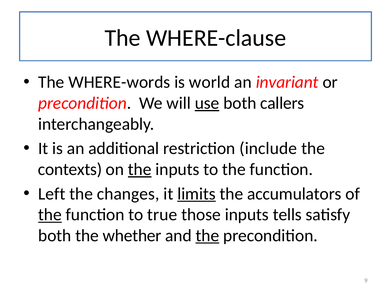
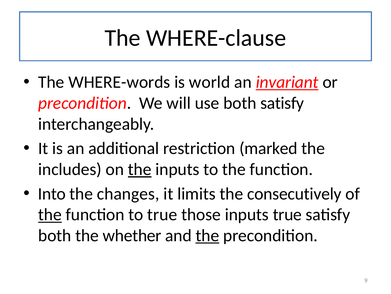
invariant underline: none -> present (287, 82)
use underline: present -> none (207, 103)
both callers: callers -> satisfy (282, 103)
include: include -> marked (268, 148)
contexts: contexts -> includes (70, 169)
Left: Left -> Into (52, 193)
limits underline: present -> none (196, 193)
accumulators: accumulators -> consecutively (294, 193)
inputs tells: tells -> true (287, 214)
